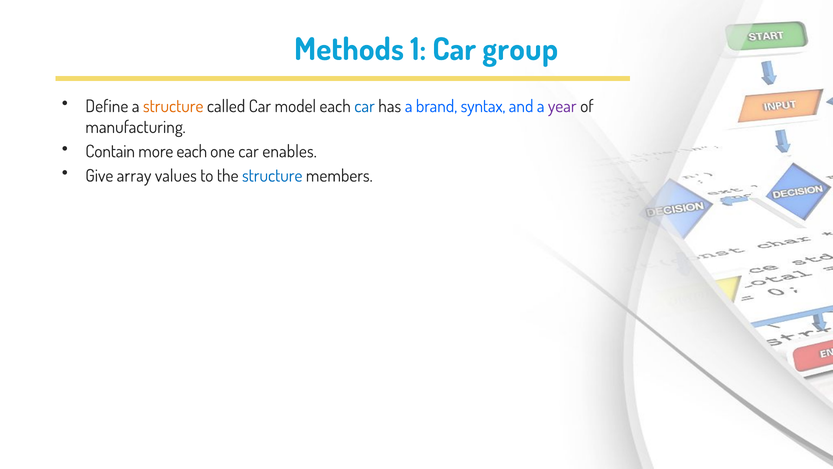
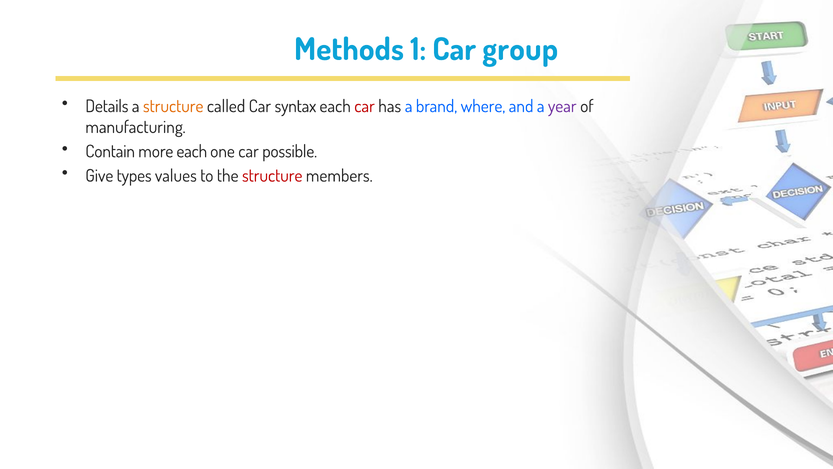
Define: Define -> Details (107, 106)
model: model -> syntax (295, 106)
car colour: blue -> red (365, 106)
syntax: syntax -> where (483, 106)
enables: enables -> possible (290, 151)
array: array -> types (134, 176)
structure colour: blue -> red (272, 176)
